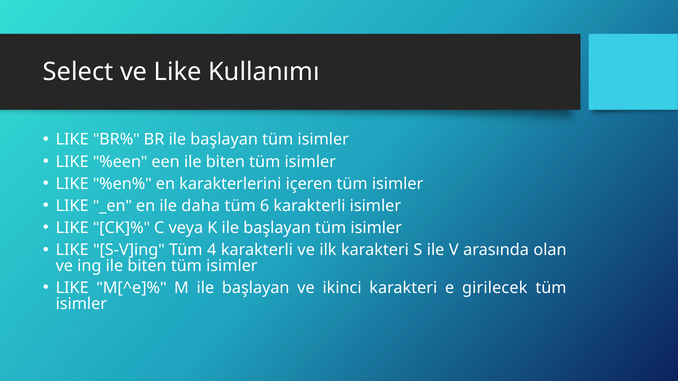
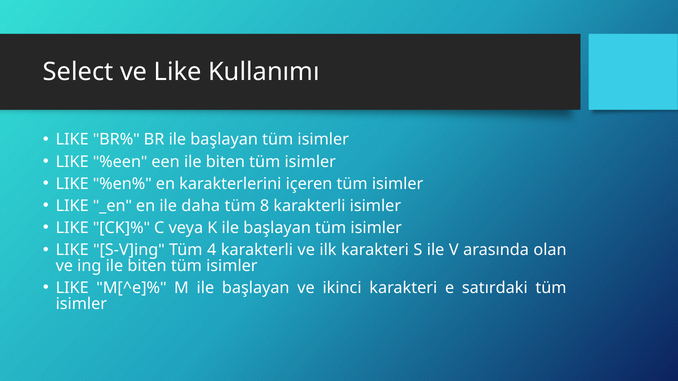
6: 6 -> 8 (265, 206)
girilecek: girilecek -> satırdaki (495, 288)
